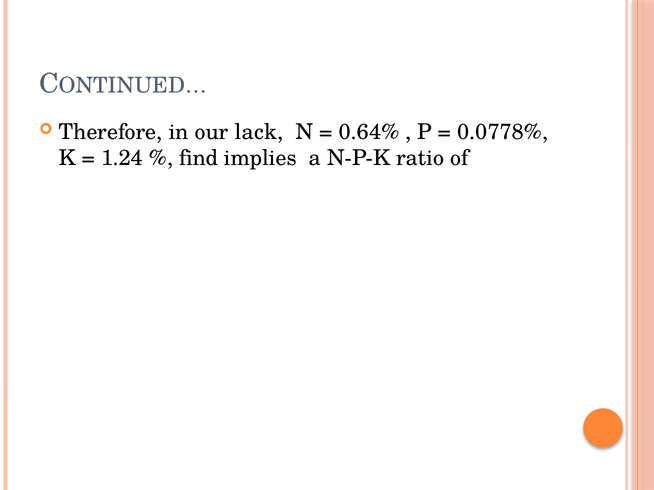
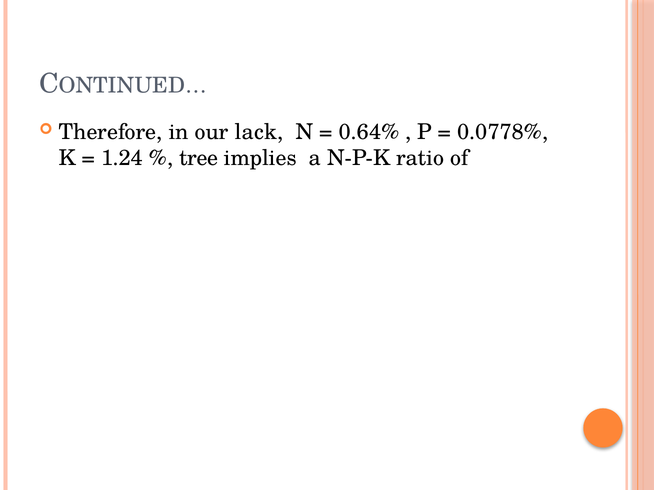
find: find -> tree (199, 158)
